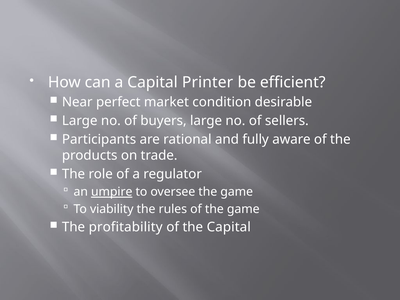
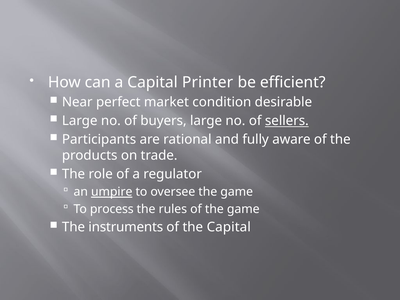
sellers underline: none -> present (287, 121)
viability: viability -> process (112, 209)
profitability: profitability -> instruments (126, 227)
